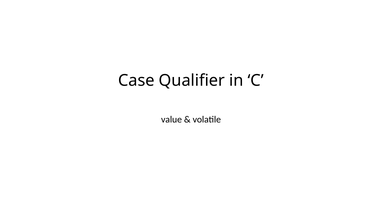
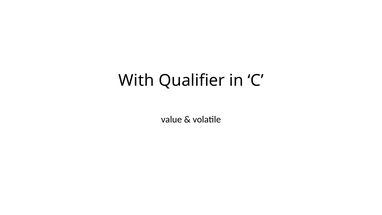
Case: Case -> With (136, 81)
